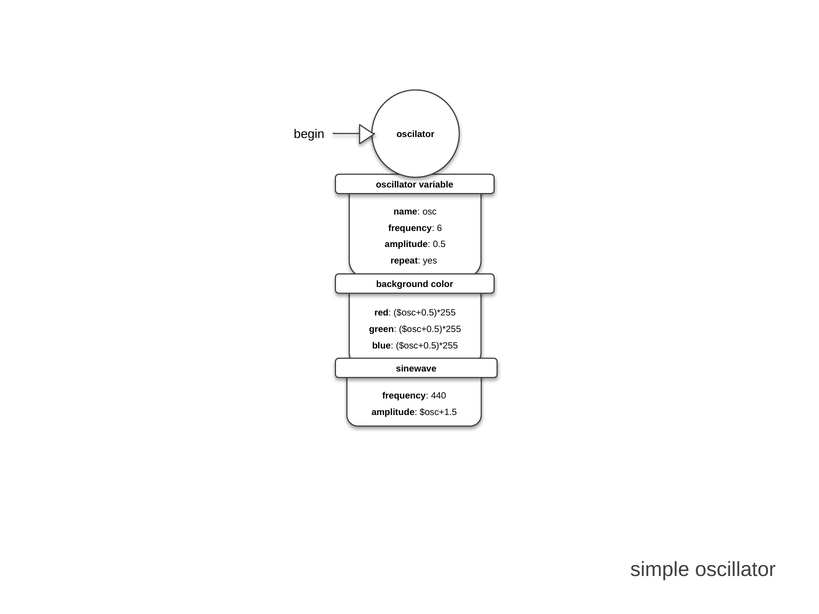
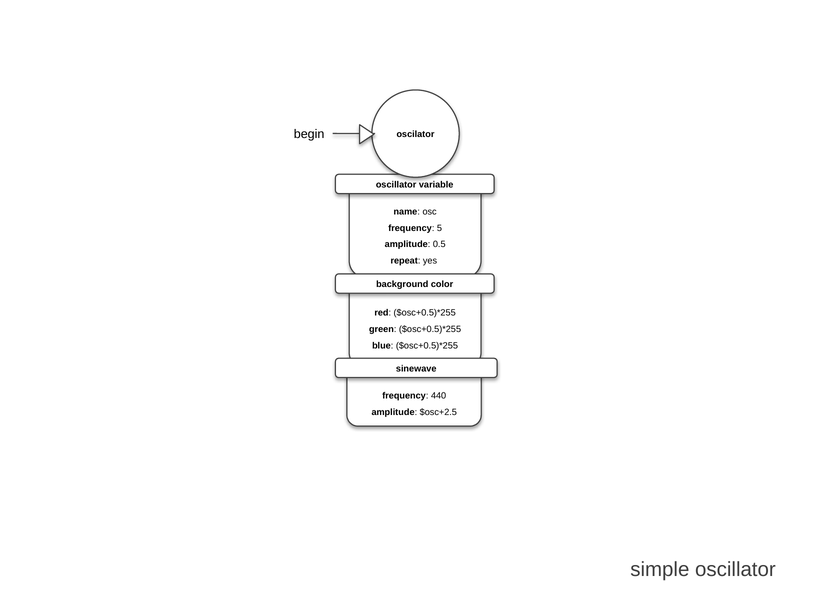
6: 6 -> 5 (440, 228)
$osc+1.5: $osc+1.5 -> $osc+2.5 (438, 412)
